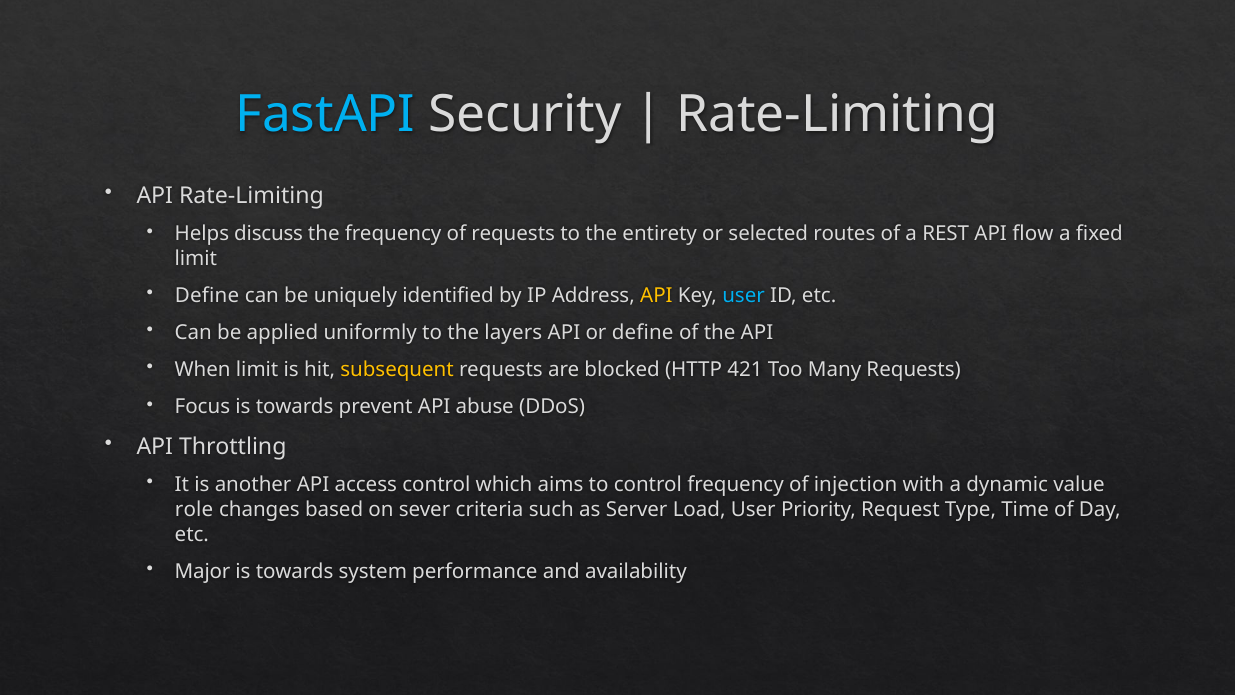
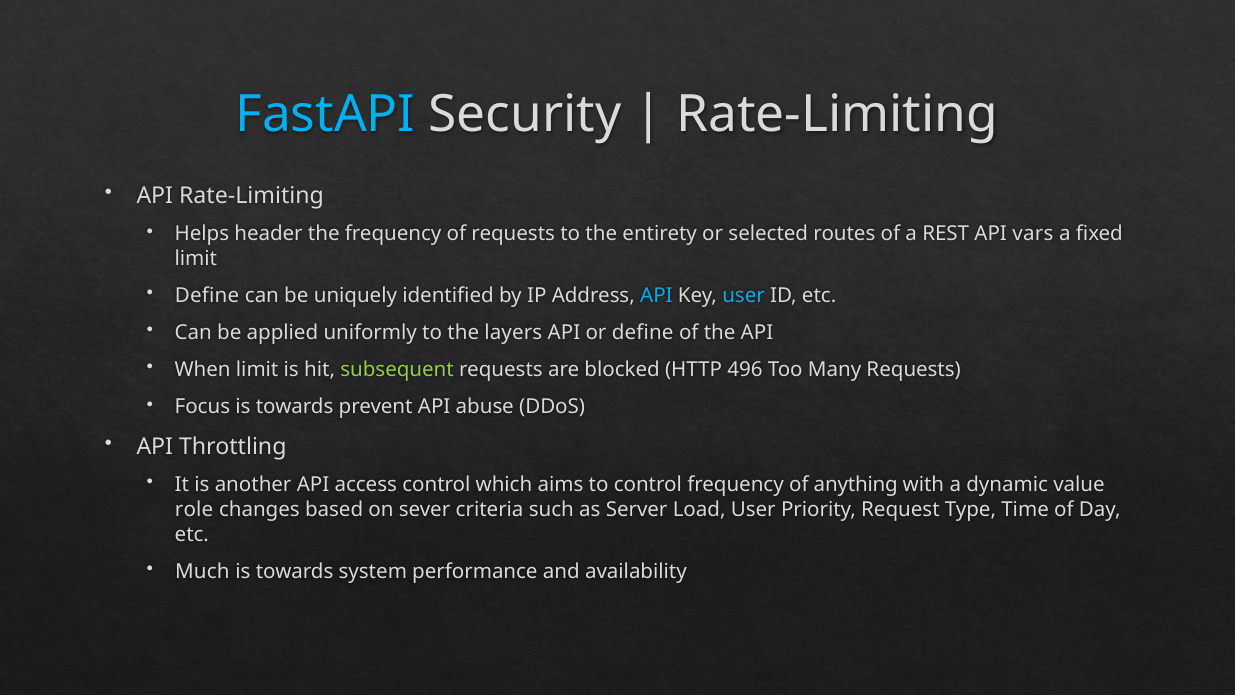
discuss: discuss -> header (269, 234)
flow: flow -> vars (1033, 234)
API colour: yellow -> light blue (656, 296)
subsequent colour: yellow -> light green (397, 370)
421: 421 -> 496 (745, 370)
injection: injection -> anything (856, 485)
Major: Major -> Much (202, 571)
